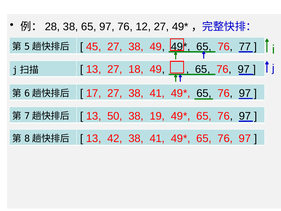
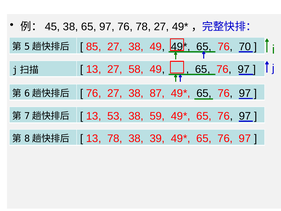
28: 28 -> 45 (52, 27)
76 12: 12 -> 78 (143, 27)
45: 45 -> 85 (94, 47)
77: 77 -> 70 (245, 47)
18: 18 -> 58 (136, 69)
17: 17 -> 76 (94, 93)
27 38 41: 41 -> 87 (157, 93)
50: 50 -> 53 (115, 116)
19: 19 -> 59 (157, 116)
13 42: 42 -> 78 (115, 138)
41: 41 -> 39 (157, 138)
